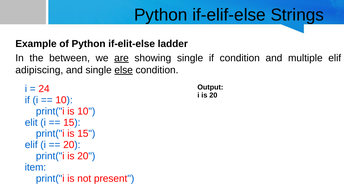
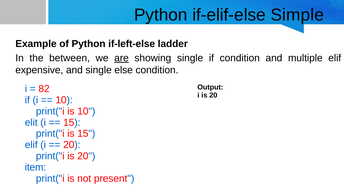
Strings: Strings -> Simple (297, 15)
if-elit-else: if-elit-else -> if-left-else (132, 44)
adipiscing: adipiscing -> expensive (39, 70)
else underline: present -> none (124, 70)
24: 24 -> 82 (44, 89)
